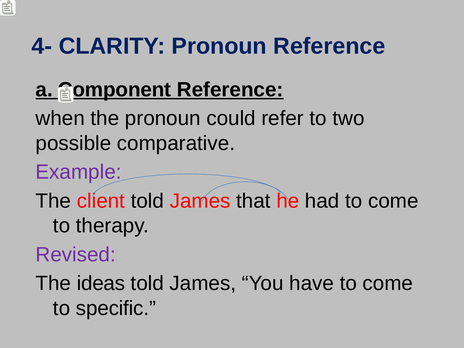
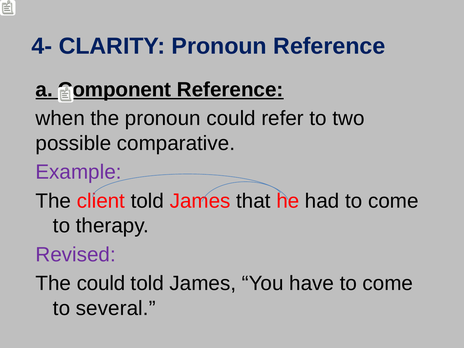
The ideas: ideas -> could (101, 283)
specific: specific -> several (116, 308)
